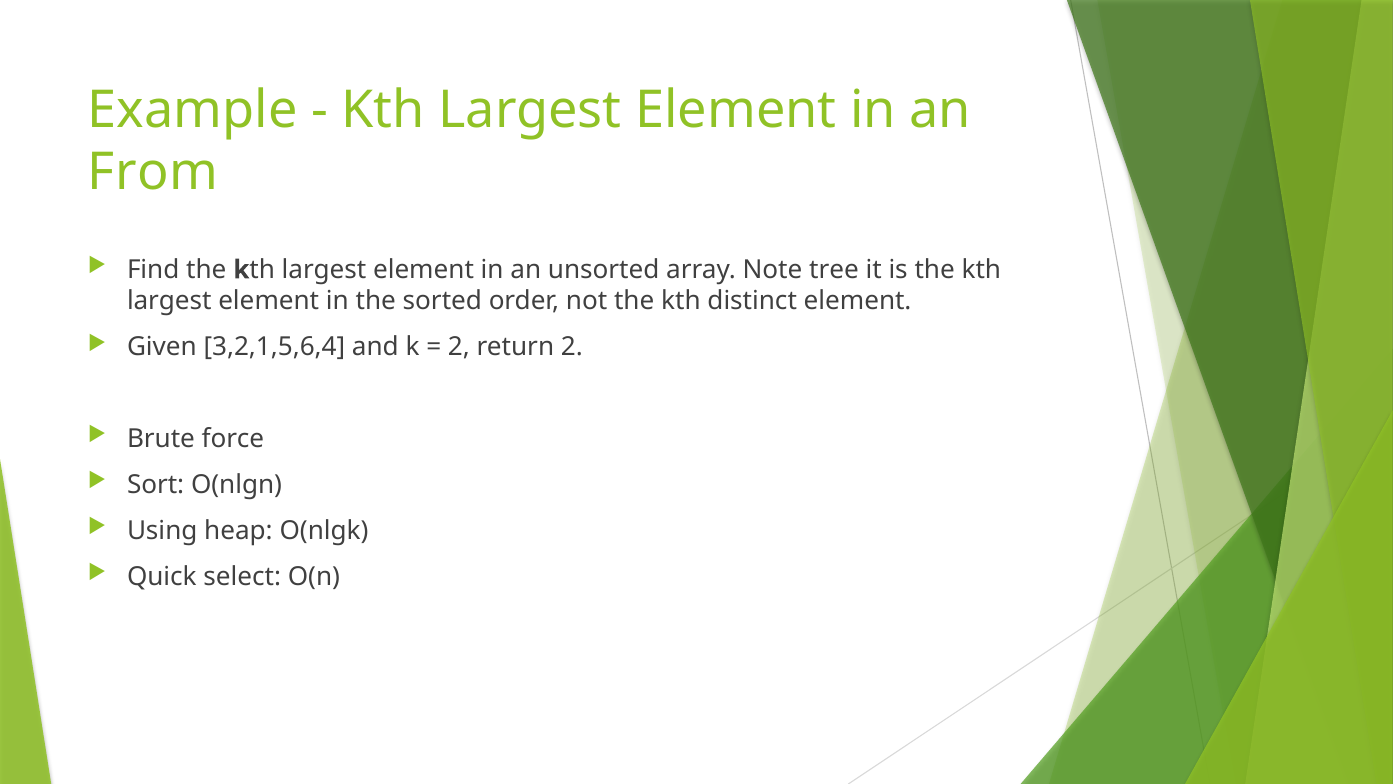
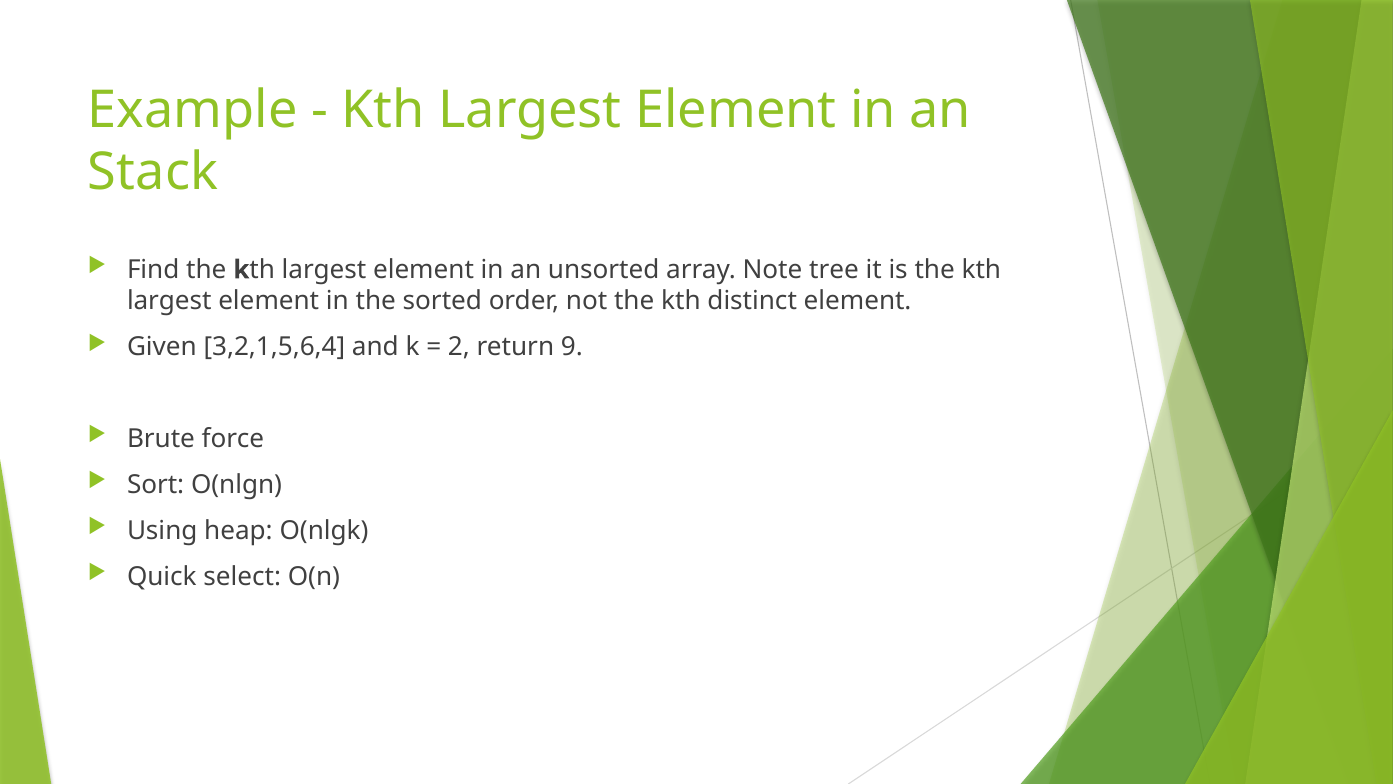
From: From -> Stack (153, 173)
return 2: 2 -> 9 (572, 347)
